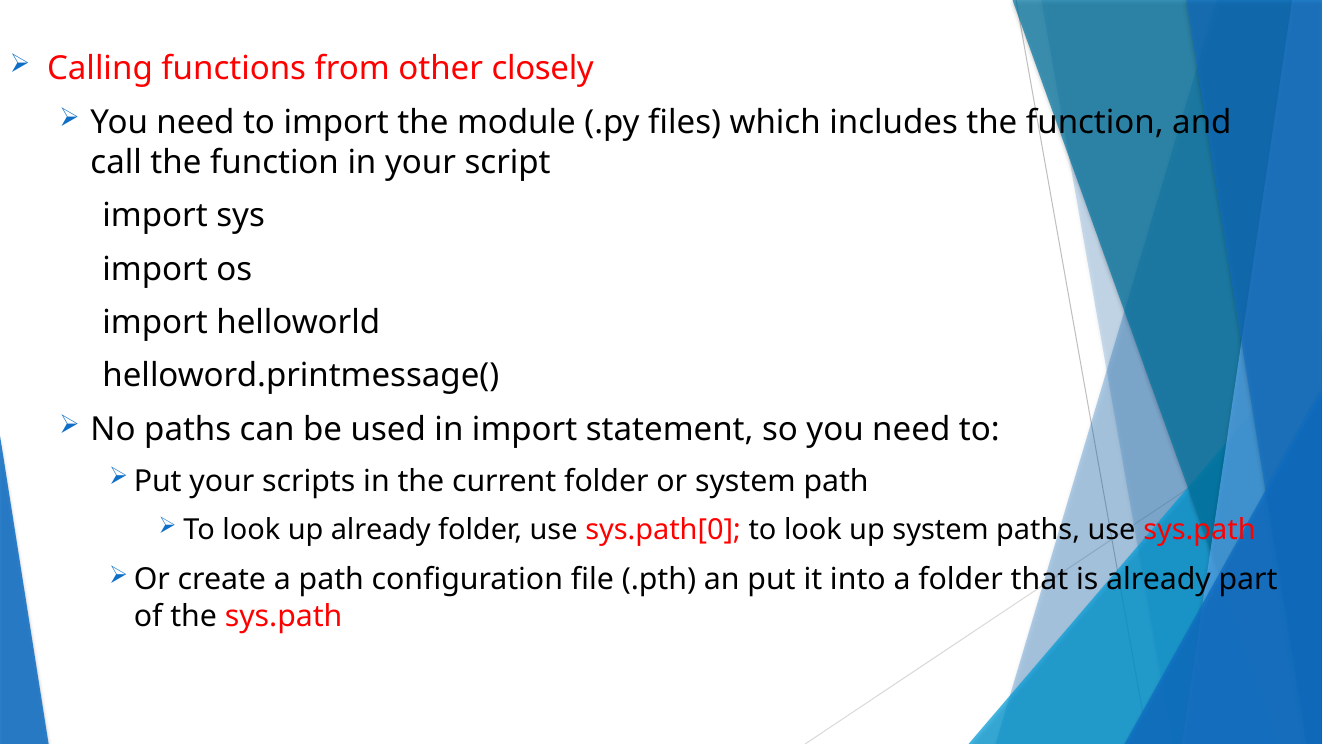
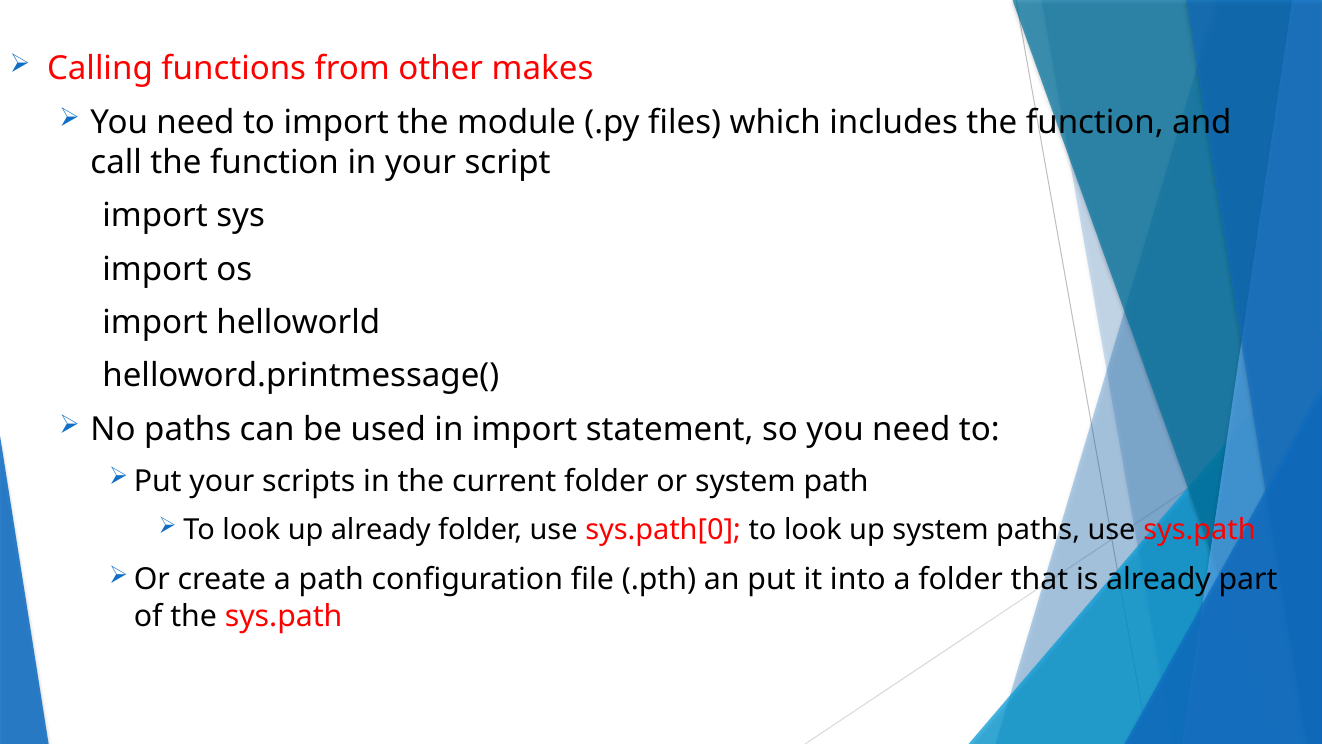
closely: closely -> makes (542, 69)
